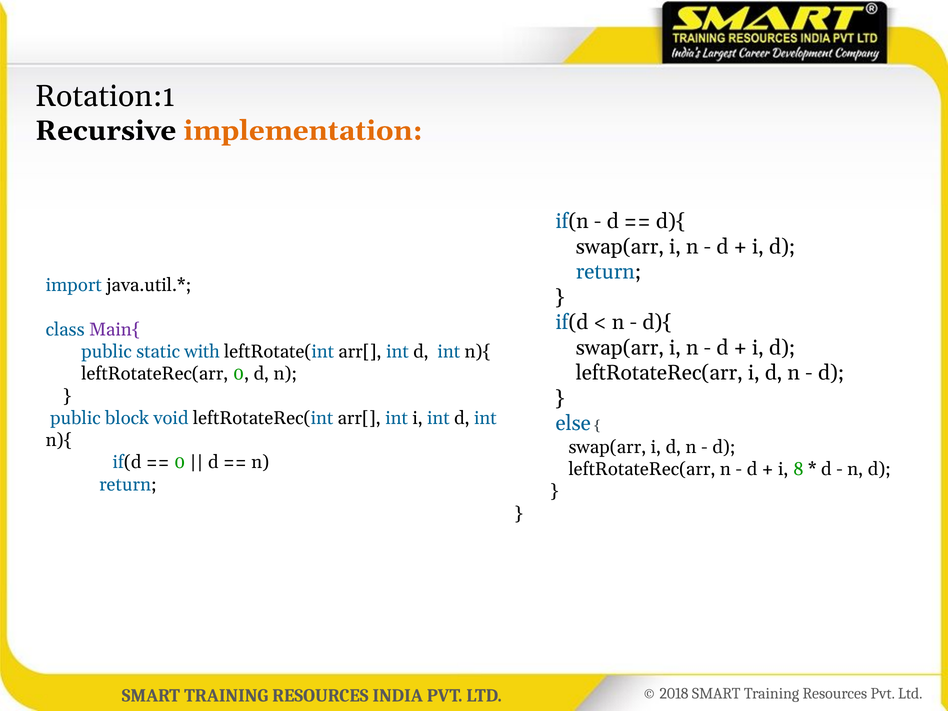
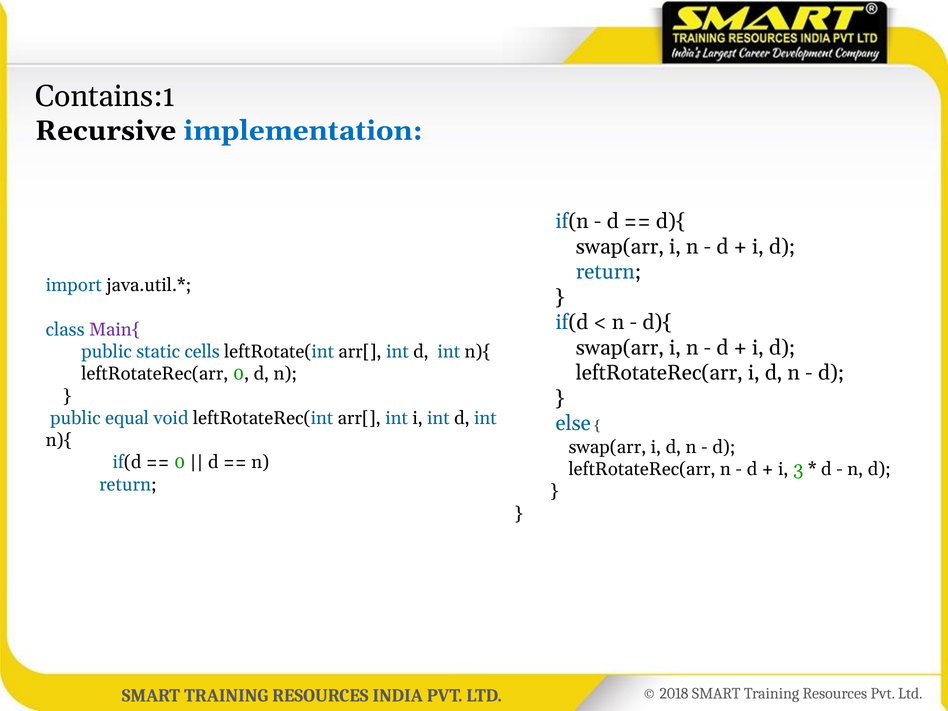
Rotation:1: Rotation:1 -> Contains:1 (105, 96)
implementation colour: orange -> blue (303, 131)
with: with -> cells (202, 352)
block: block -> equal (127, 418)
8: 8 -> 3 (798, 469)
